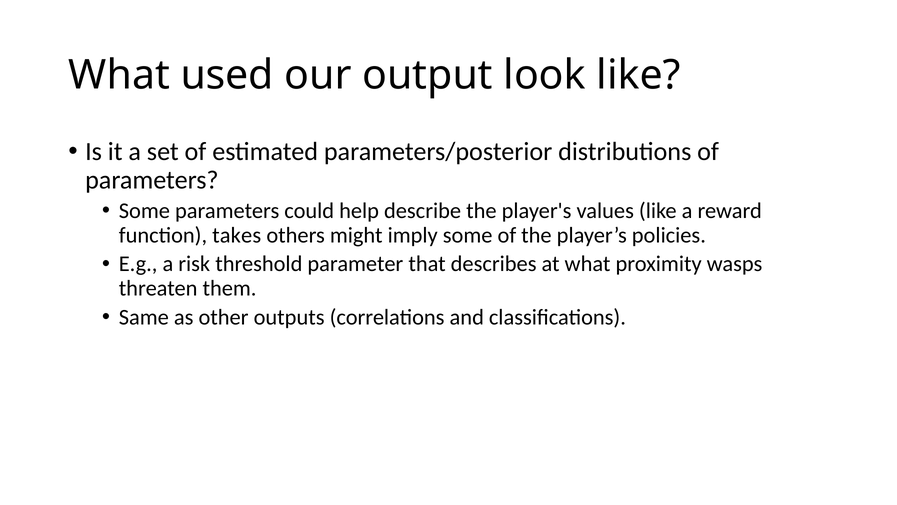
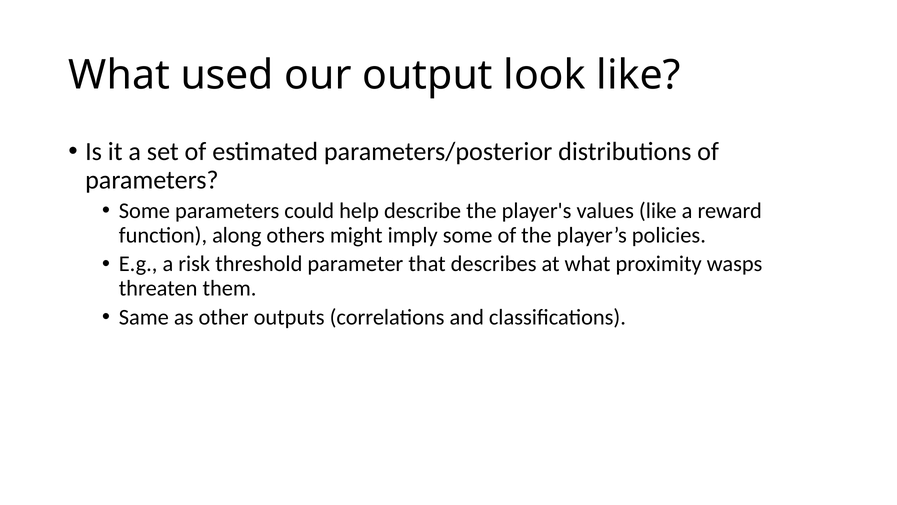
takes: takes -> along (237, 235)
